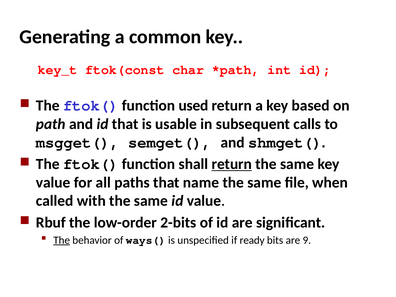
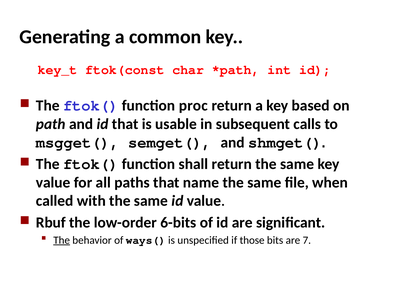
used: used -> proc (193, 106)
return underline: present -> none (232, 164)
2-bits: 2-bits -> 6-bits (178, 222)
ready: ready -> those (252, 240)
9: 9 -> 7 (307, 240)
